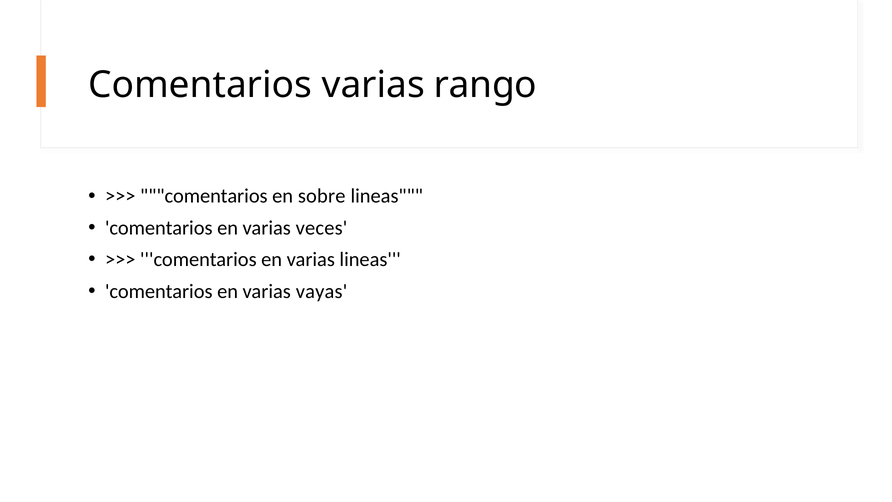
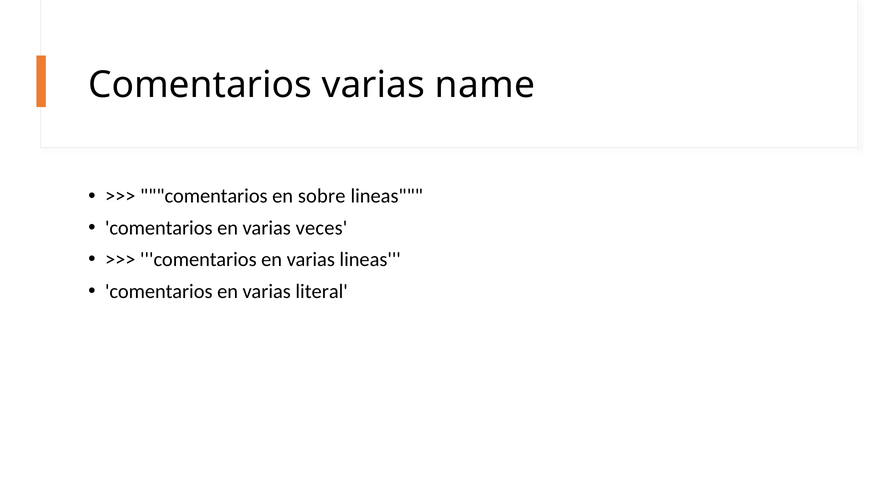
rango: rango -> name (485, 85)
vayas: vayas -> literal (322, 291)
